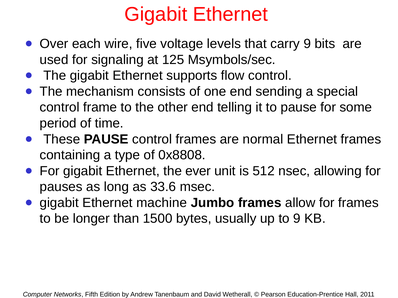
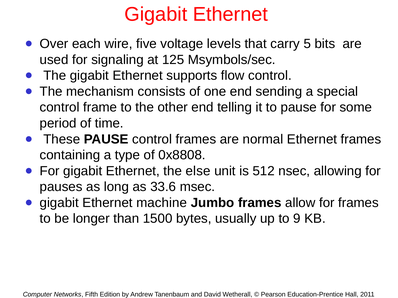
carry 9: 9 -> 5 (307, 44)
ever: ever -> else (198, 171)
